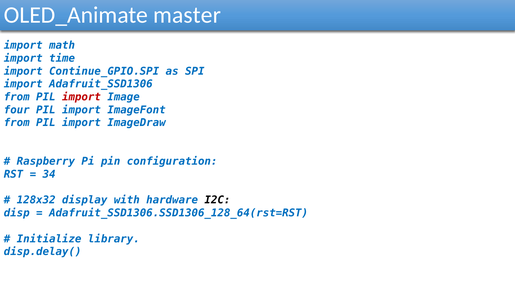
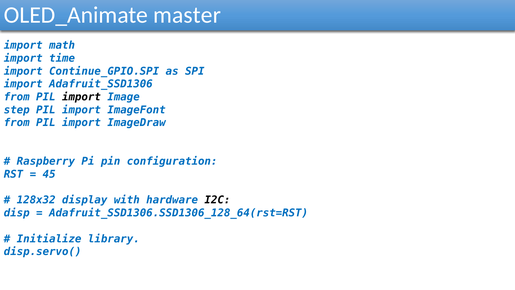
import colour: red -> black (81, 97)
four: four -> step (17, 110)
34: 34 -> 45 (49, 174)
disp.delay(: disp.delay( -> disp.servo( (43, 251)
